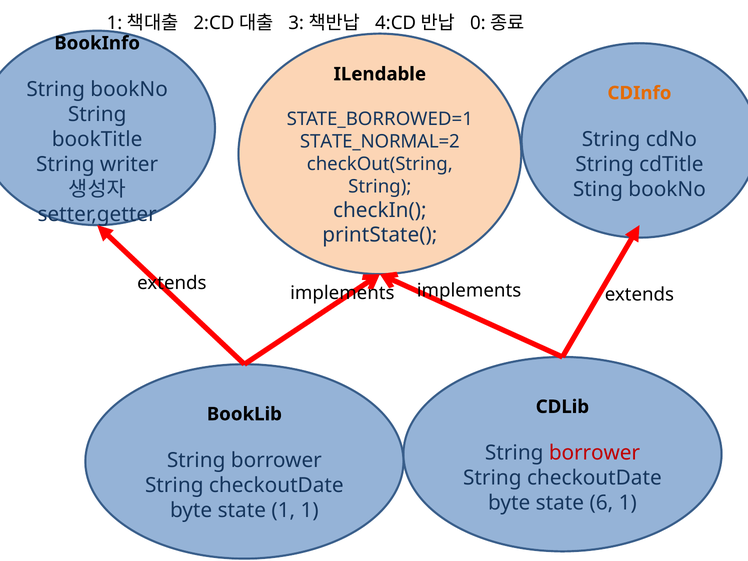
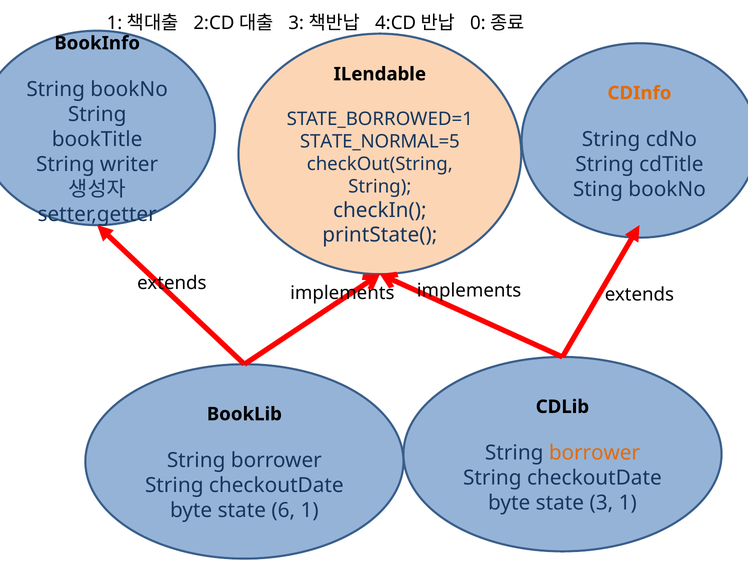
STATE_NORMAL=2: STATE_NORMAL=2 -> STATE_NORMAL=5 (380, 141)
borrower colour: red -> orange (594, 453)
6: 6 -> 3 (601, 503)
state 1: 1 -> 6 (283, 510)
